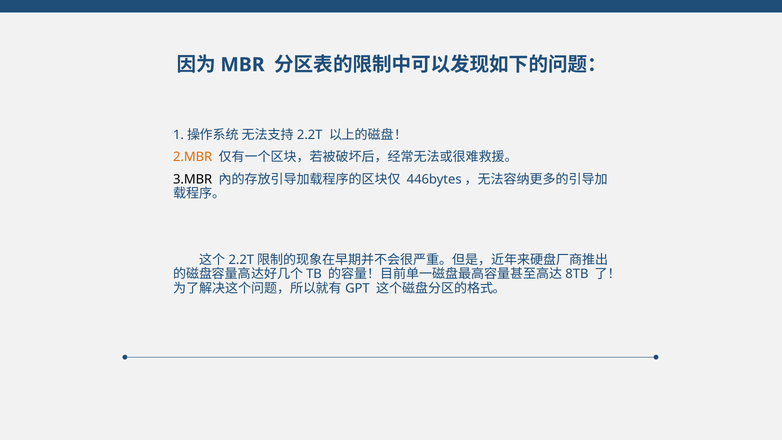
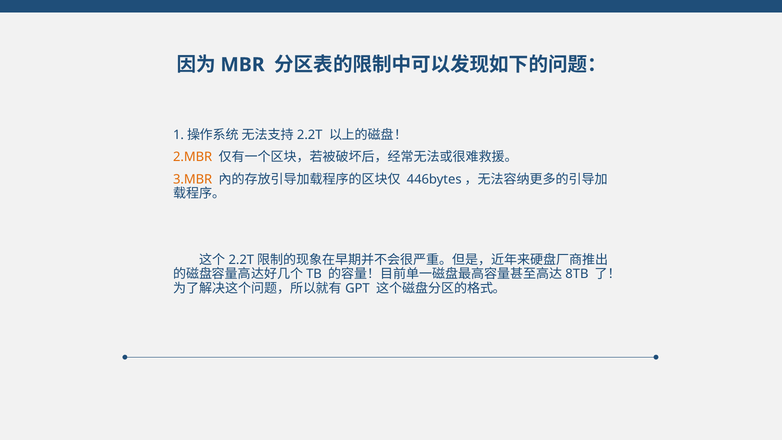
3.MBR colour: black -> orange (193, 179)
